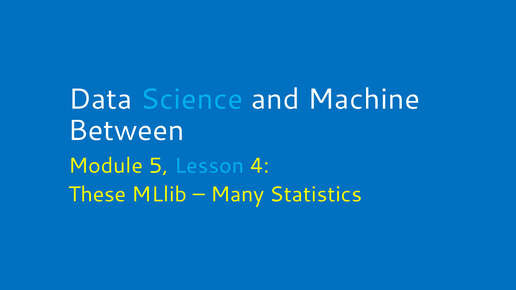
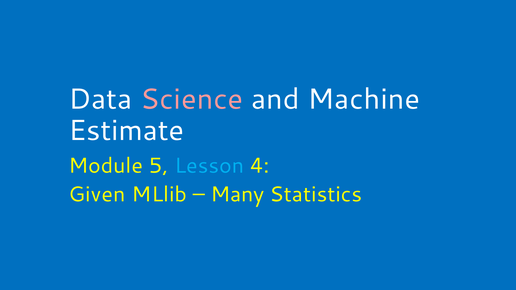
Science colour: light blue -> pink (192, 99)
Between: Between -> Estimate (126, 131)
These: These -> Given (97, 194)
